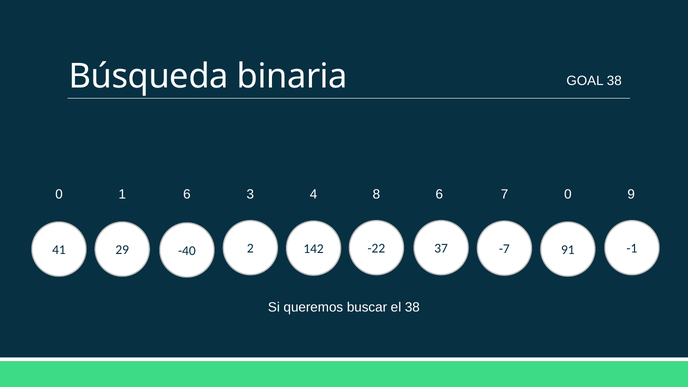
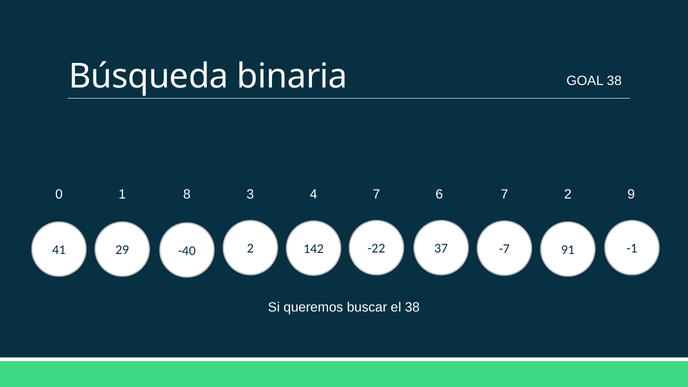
1 6: 6 -> 8 (187, 194)
4 8: 8 -> 7 (376, 194)
7 0: 0 -> 2 (568, 194)
